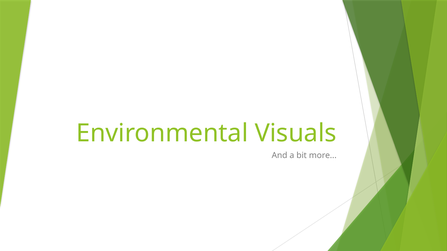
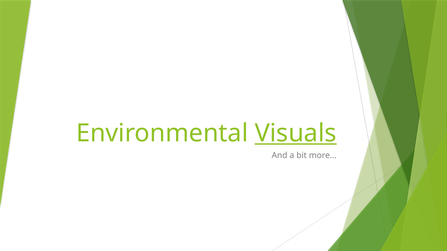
Visuals underline: none -> present (296, 133)
